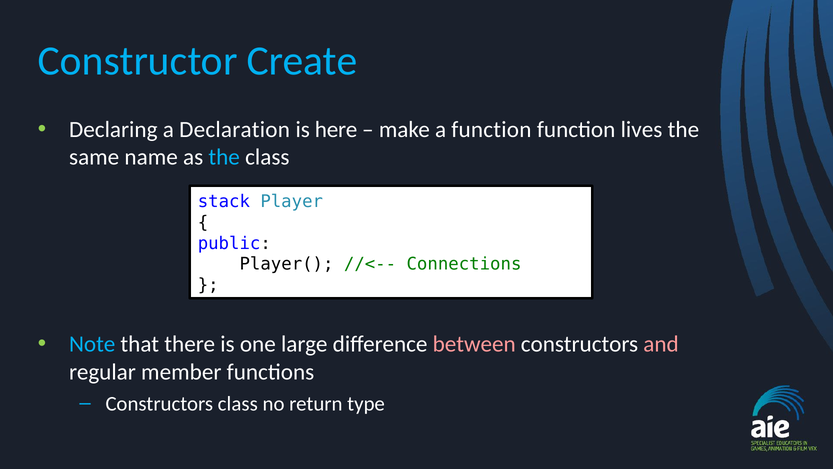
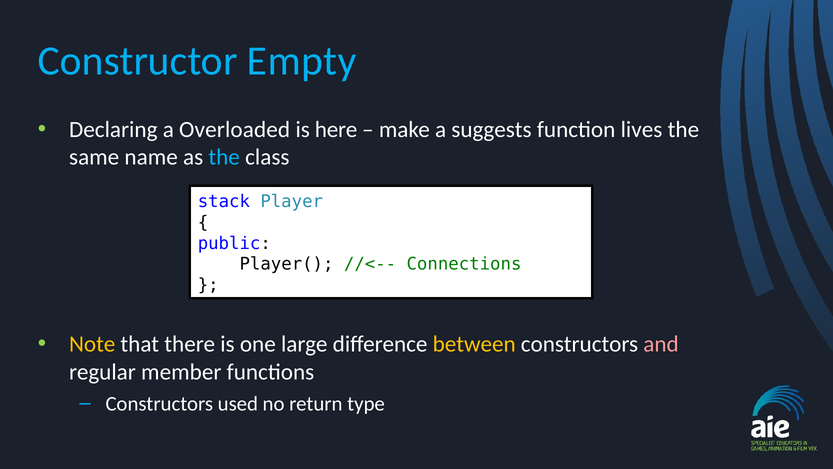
Create: Create -> Empty (302, 61)
Declaration: Declaration -> Overloaded (235, 129)
a function: function -> suggests (491, 129)
Note colour: light blue -> yellow (92, 344)
between colour: pink -> yellow (474, 344)
Constructors class: class -> used (238, 404)
